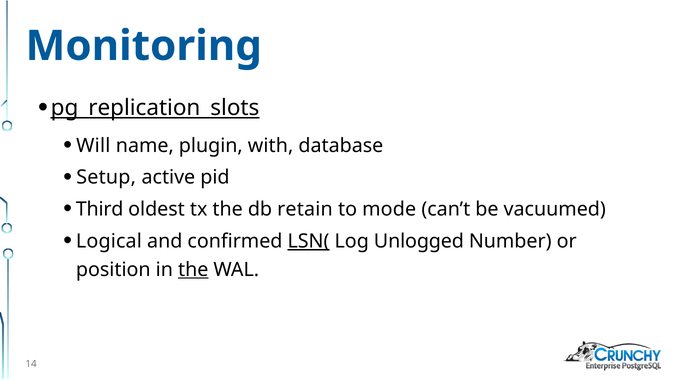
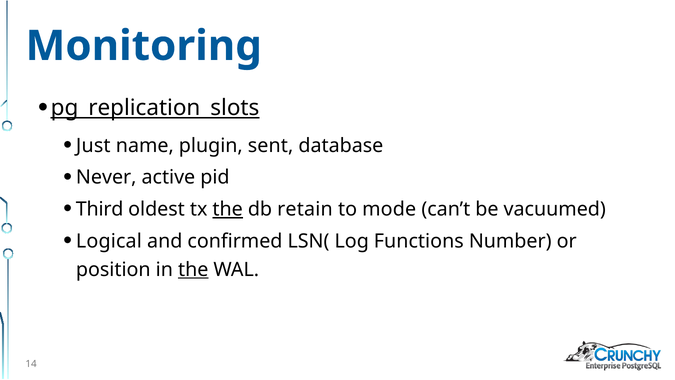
Will: Will -> Just (93, 145)
with: with -> sent (271, 145)
Setup: Setup -> Never (106, 177)
the underline: none -> present (228, 209)
LSN( underline: present -> none (308, 241)
Unlogged: Unlogged -> Functions (419, 241)
